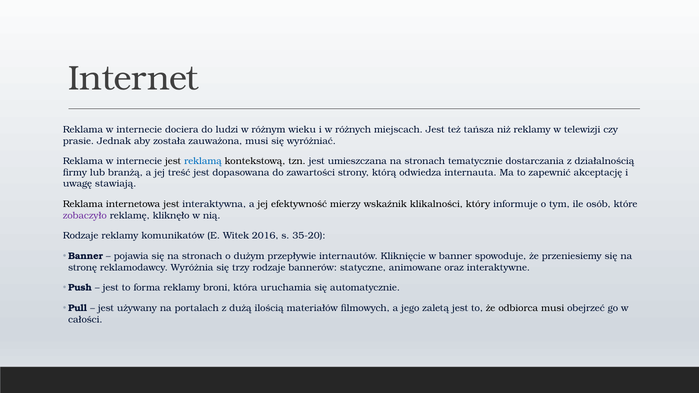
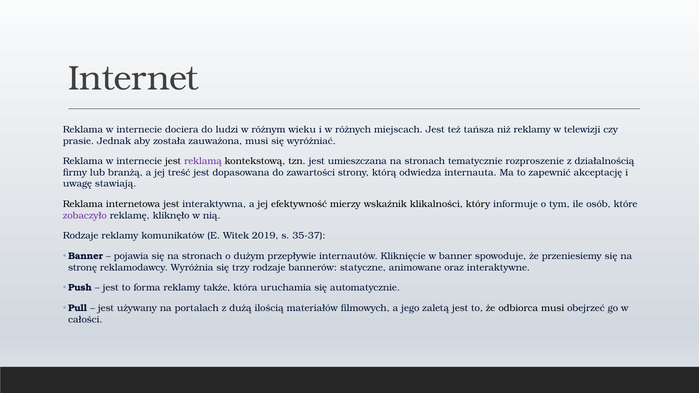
reklamą colour: blue -> purple (203, 161)
dostarczania: dostarczania -> rozproszenie (535, 161)
2016: 2016 -> 2019 (265, 236)
35-20: 35-20 -> 35-37 (309, 236)
broni: broni -> także (217, 288)
